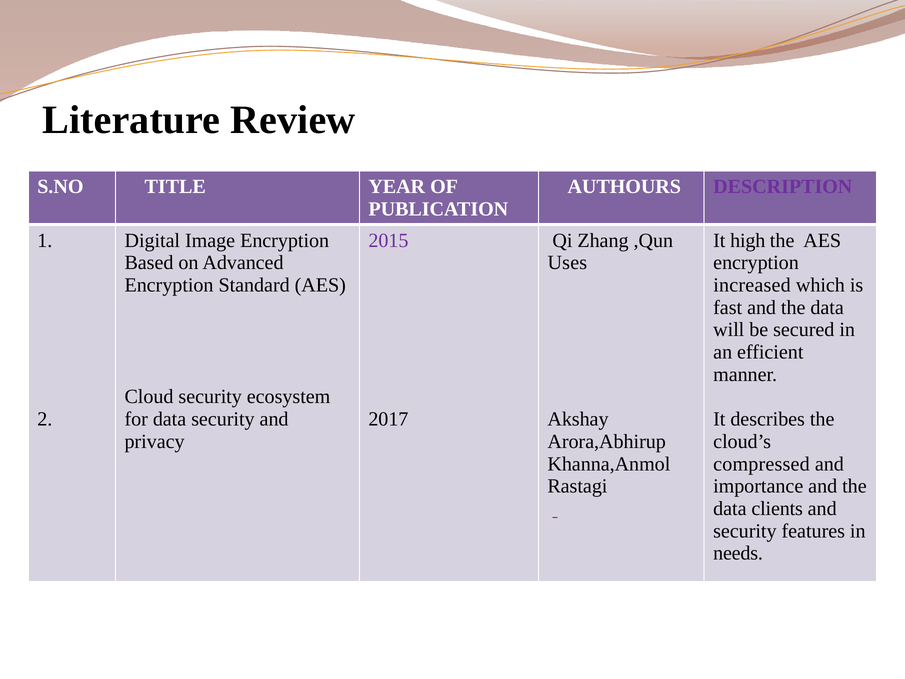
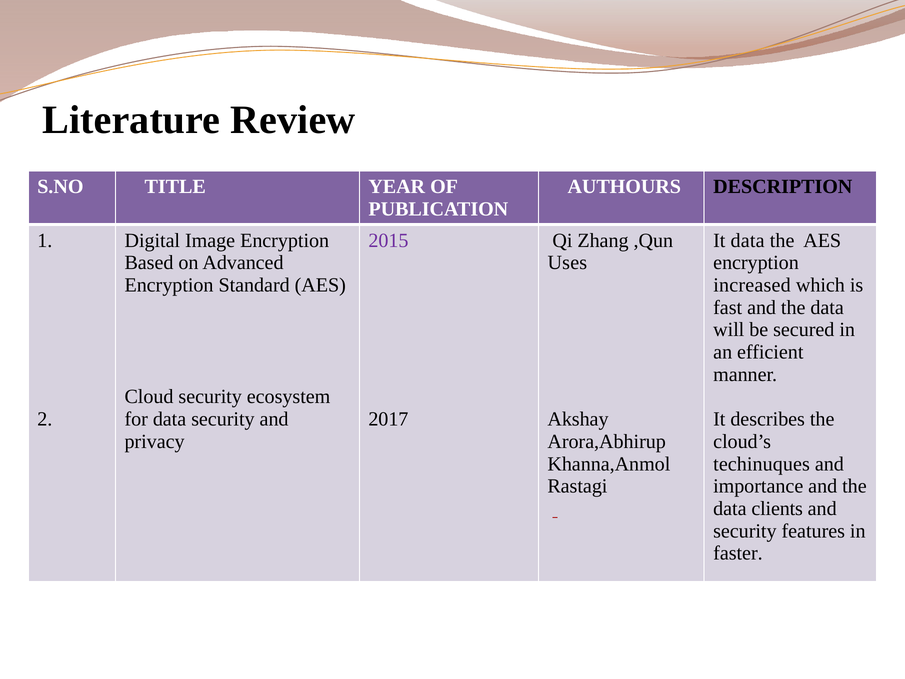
DESCRIPTION colour: purple -> black (783, 187)
It high: high -> data (748, 240)
compressed: compressed -> techinuques (762, 464)
needs: needs -> faster (738, 553)
